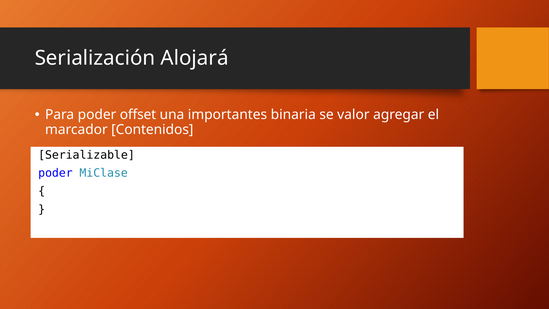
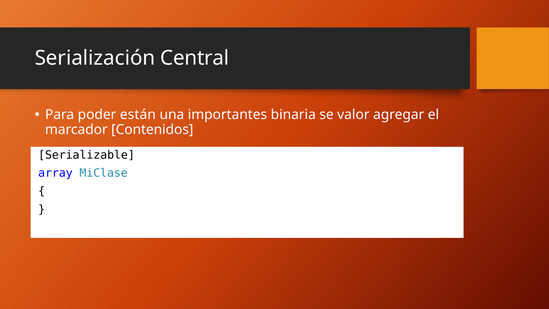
Alojará: Alojará -> Central (195, 58)
offset: offset -> están (138, 115)
poder: poder -> array (55, 173)
